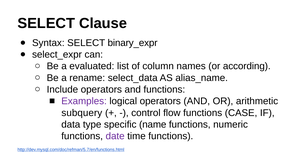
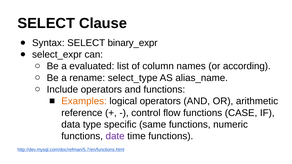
select_data: select_data -> select_type (133, 78)
Examples colour: purple -> orange (84, 101)
subquery: subquery -> reference (82, 113)
name: name -> same (153, 125)
